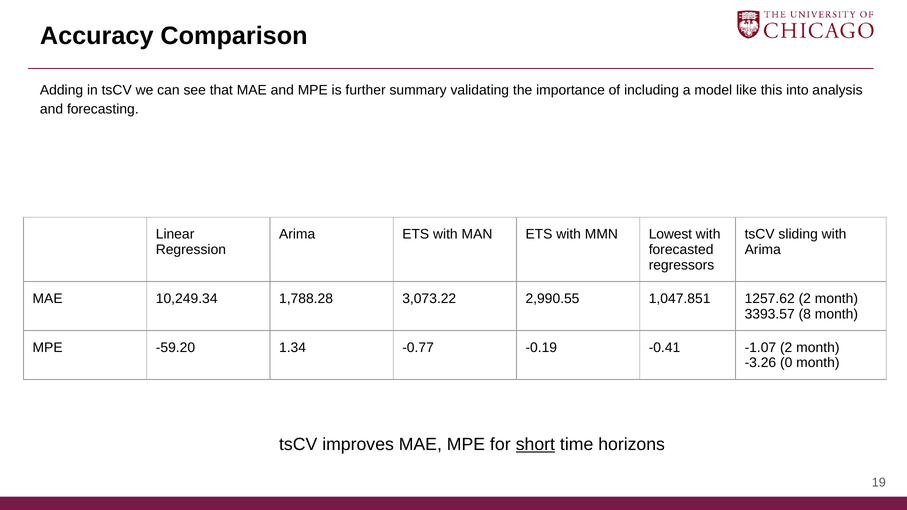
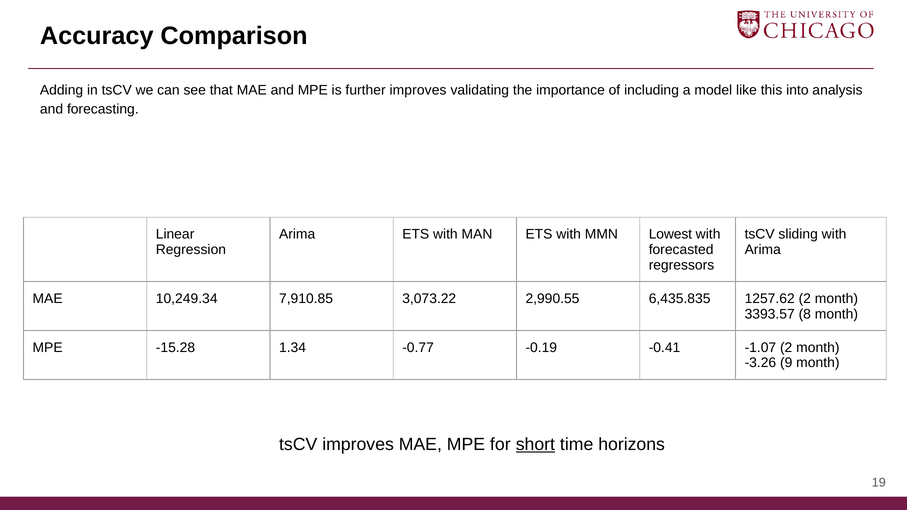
further summary: summary -> improves (418, 90)
1,788.28: 1,788.28 -> 7,910.85 (306, 299)
1,047.851: 1,047.851 -> 6,435.835 (680, 299)
-59.20: -59.20 -> -15.28 (175, 348)
0: 0 -> 9 (786, 363)
